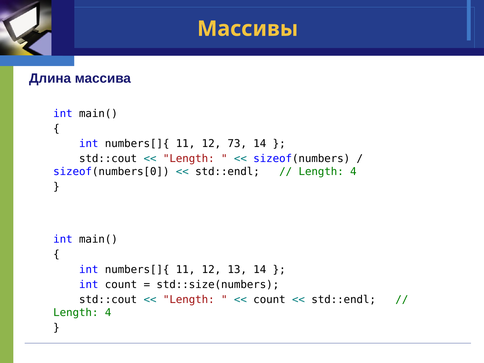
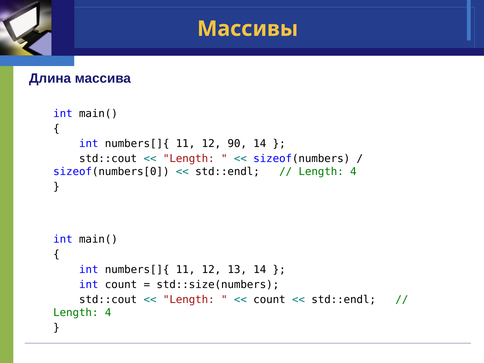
73: 73 -> 90 (237, 144)
